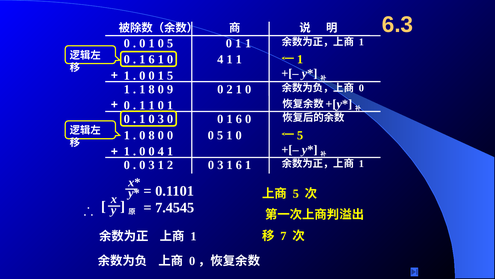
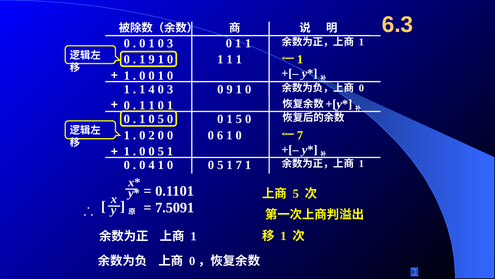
0 1 0 5: 5 -> 3 (170, 43)
6: 6 -> 9 (152, 59)
4: 4 -> 1 (220, 59)
0 0 1 5: 5 -> 0 (170, 75)
1 8: 8 -> 4 (152, 89)
9: 9 -> 3 (170, 89)
0 2: 2 -> 9 (230, 89)
1 0 3: 3 -> 5 (161, 119)
0 1 6: 6 -> 5 (239, 119)
0 8: 8 -> 2 (152, 135)
0 0 5: 5 -> 6 (220, 135)
5: 5 -> 7 (300, 135)
4: 4 -> 5 (161, 151)
3: 3 -> 4 (152, 165)
2: 2 -> 0 (170, 165)
3: 3 -> 5 (220, 165)
6: 6 -> 7 (239, 165)
7.4545: 7.4545 -> 7.5091 (175, 207)
7: 7 -> 1 (283, 236)
